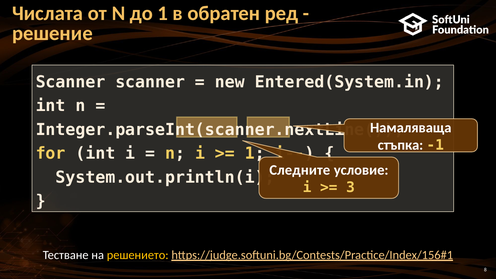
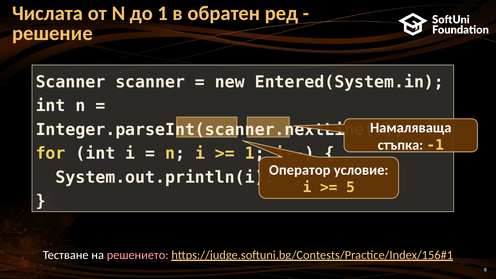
Следните: Следните -> Оператор (300, 170)
3: 3 -> 5 (350, 187)
решението colour: yellow -> pink (138, 255)
